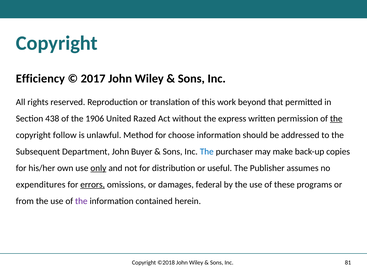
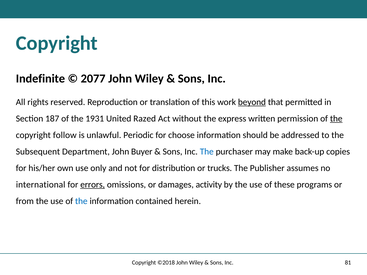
Efficiency: Efficiency -> Indefinite (40, 79)
2017: 2017 -> 2077 (93, 79)
beyond underline: none -> present (252, 102)
438: 438 -> 187 (52, 119)
1906: 1906 -> 1931 (95, 119)
Method: Method -> Periodic (138, 135)
only underline: present -> none (98, 168)
useful: useful -> trucks (220, 168)
expenditures: expenditures -> international (41, 185)
federal: federal -> activity (209, 185)
the colour: purple -> blue (81, 201)
